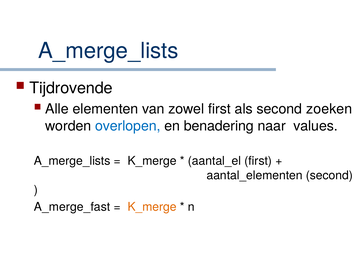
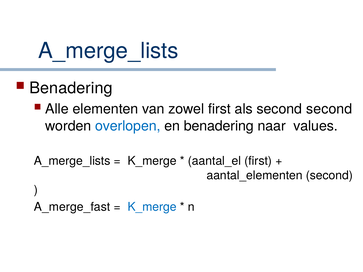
Tijdrovende: Tijdrovende -> Benadering (71, 88)
second zoeken: zoeken -> second (329, 109)
K_merge colour: orange -> blue (152, 207)
